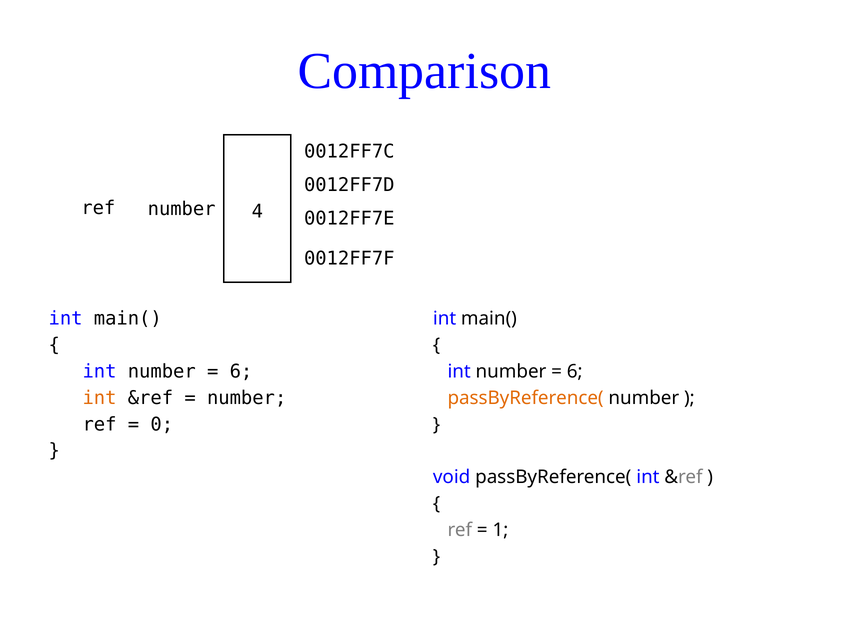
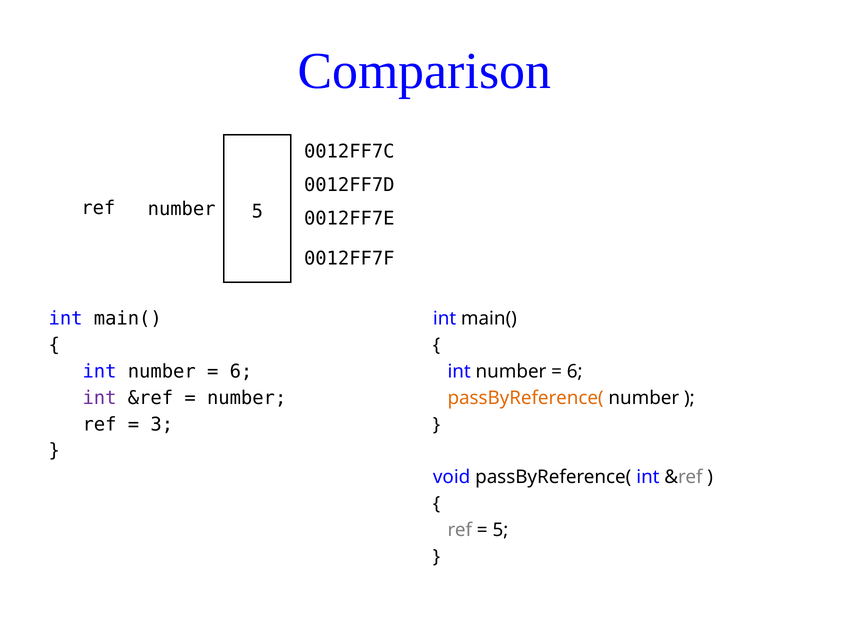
number 4: 4 -> 5 (257, 211)
int colour: orange -> purple (100, 398)
0: 0 -> 3 (162, 424)
1: 1 -> 5 (500, 530)
